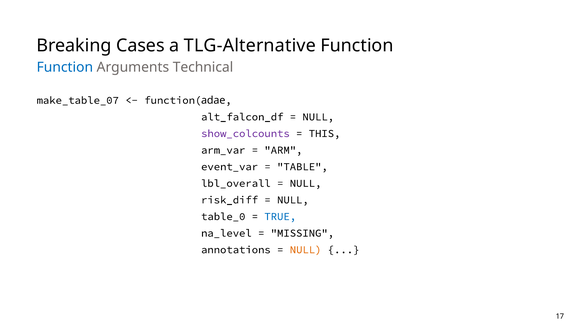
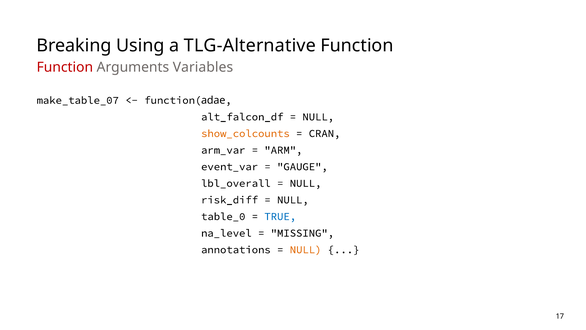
Cases: Cases -> Using (140, 46)
Function colour: blue -> red (65, 67)
Technical: Technical -> Variables (203, 67)
show_colcounts colour: purple -> orange (245, 133)
THIS: THIS -> CRAN (325, 133)
TABLE: TABLE -> GAUGE (302, 167)
